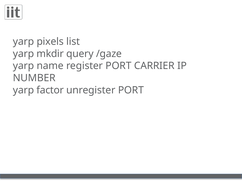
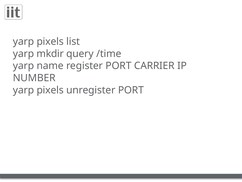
/gaze: /gaze -> /time (109, 54)
factor: factor -> pixels (50, 90)
